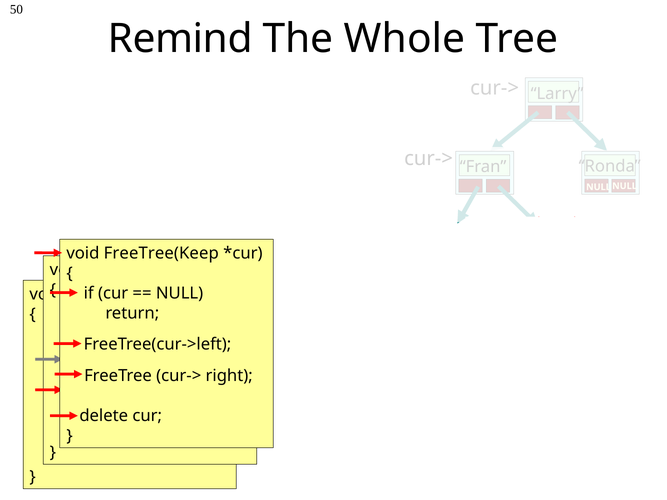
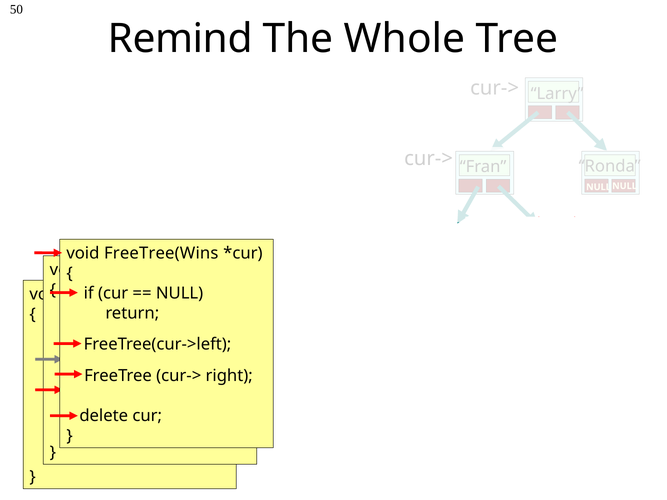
FreeTree(Keep: FreeTree(Keep -> FreeTree(Wins (161, 253)
